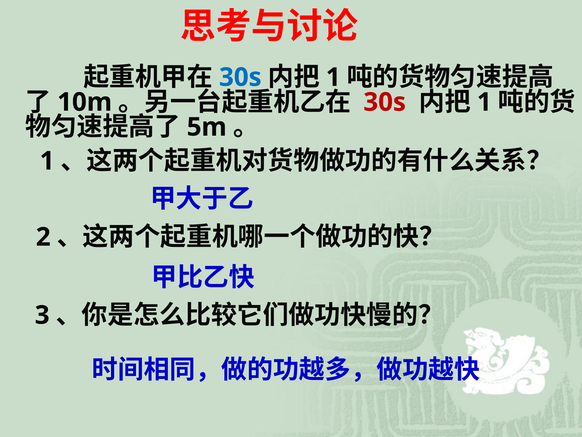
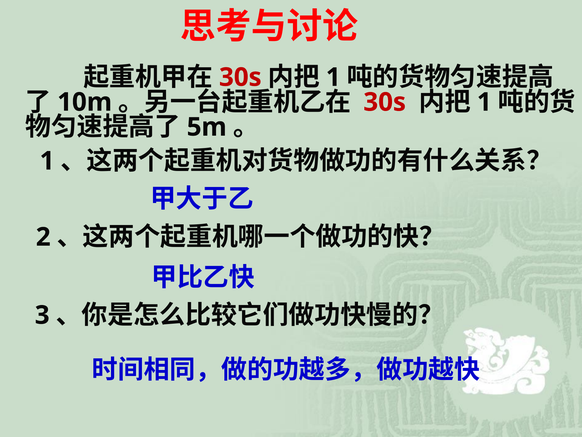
30s colour: blue -> red (240, 77)
